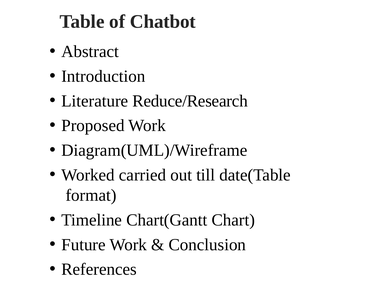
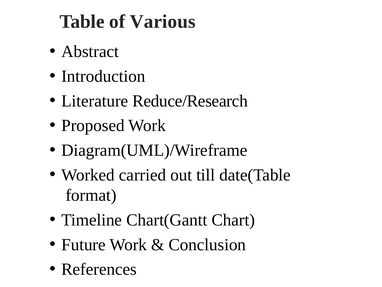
Chatbot: Chatbot -> Various (163, 22)
